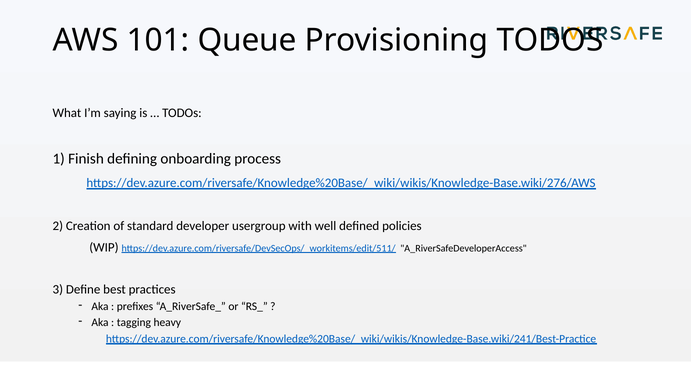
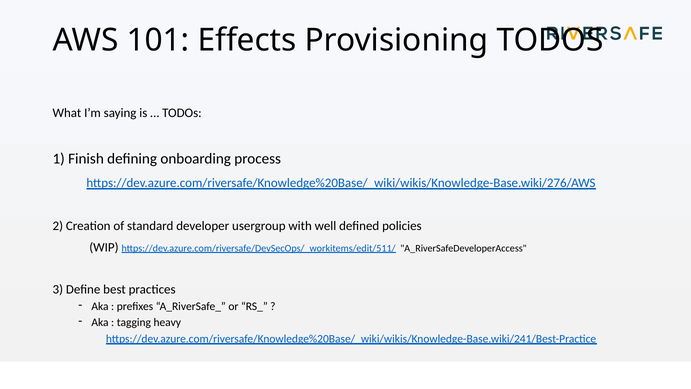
Queue: Queue -> Effects (247, 40)
